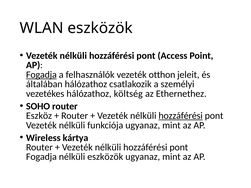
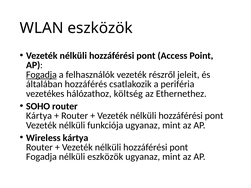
otthon: otthon -> részről (162, 75)
általában hálózathoz: hálózathoz -> hozzáférés (86, 84)
személyi: személyi -> periféria (177, 84)
Eszköz: Eszköz -> Kártya (39, 116)
hozzáférési underline: present -> none (181, 116)
